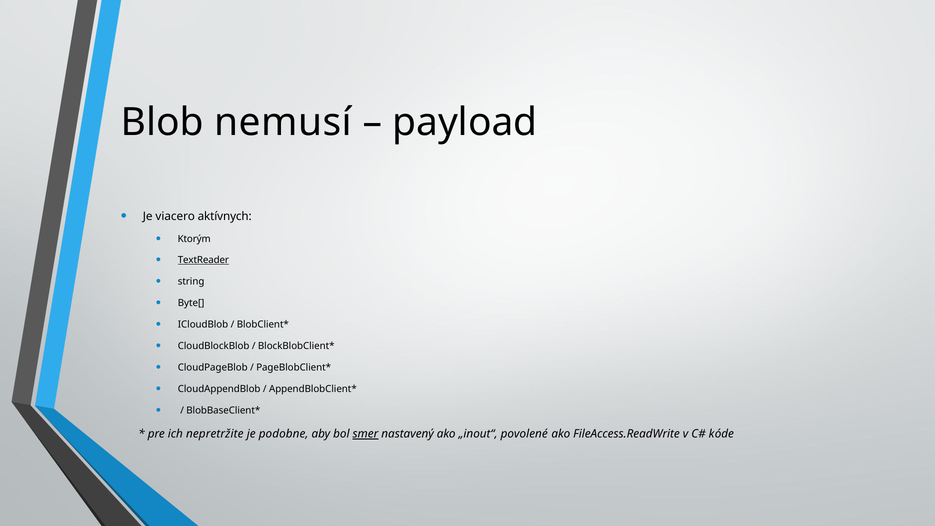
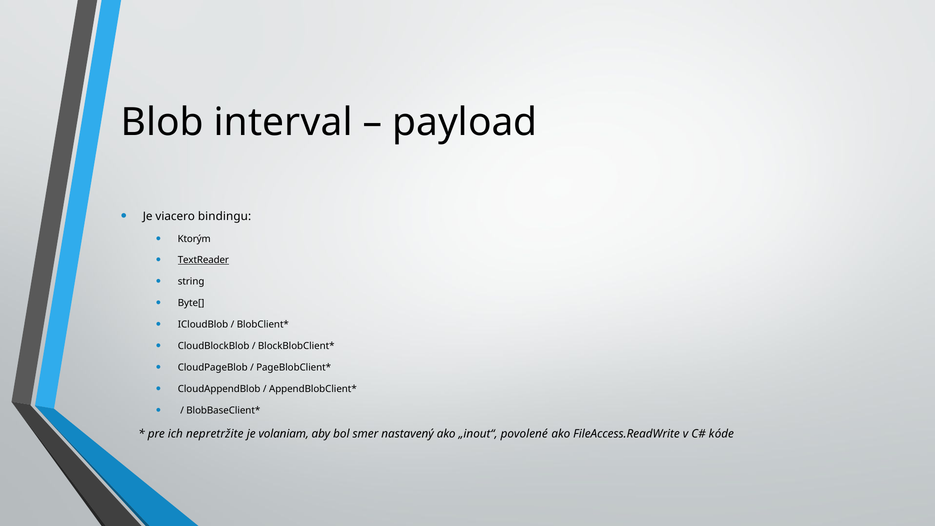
nemusí: nemusí -> interval (283, 123)
aktívnych: aktívnych -> bindingu (225, 216)
podobne: podobne -> volaniam (284, 434)
smer underline: present -> none (365, 434)
